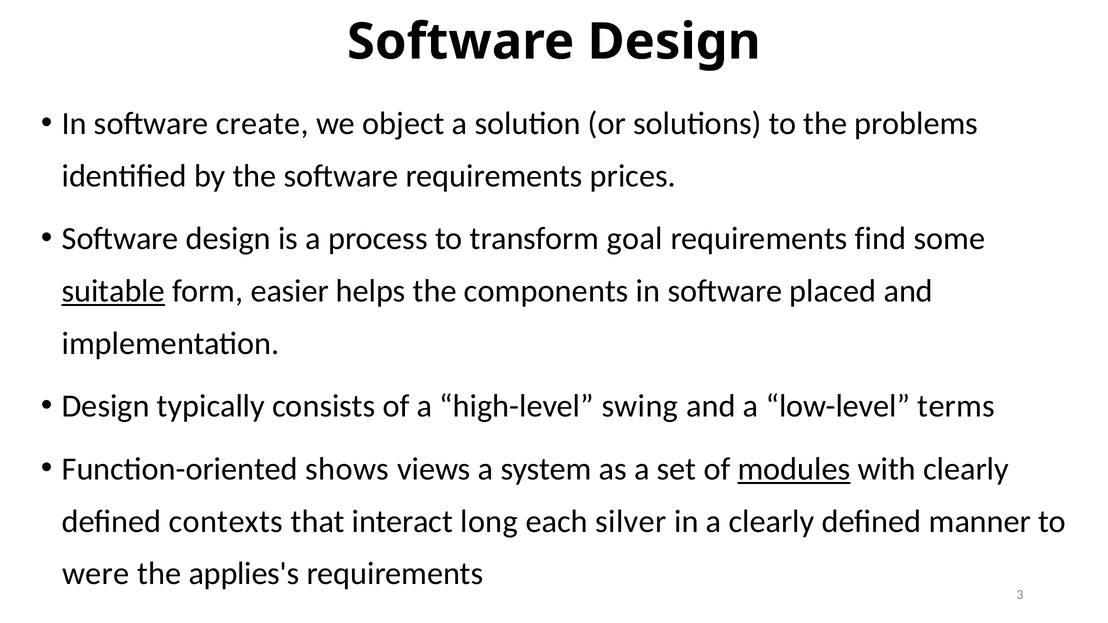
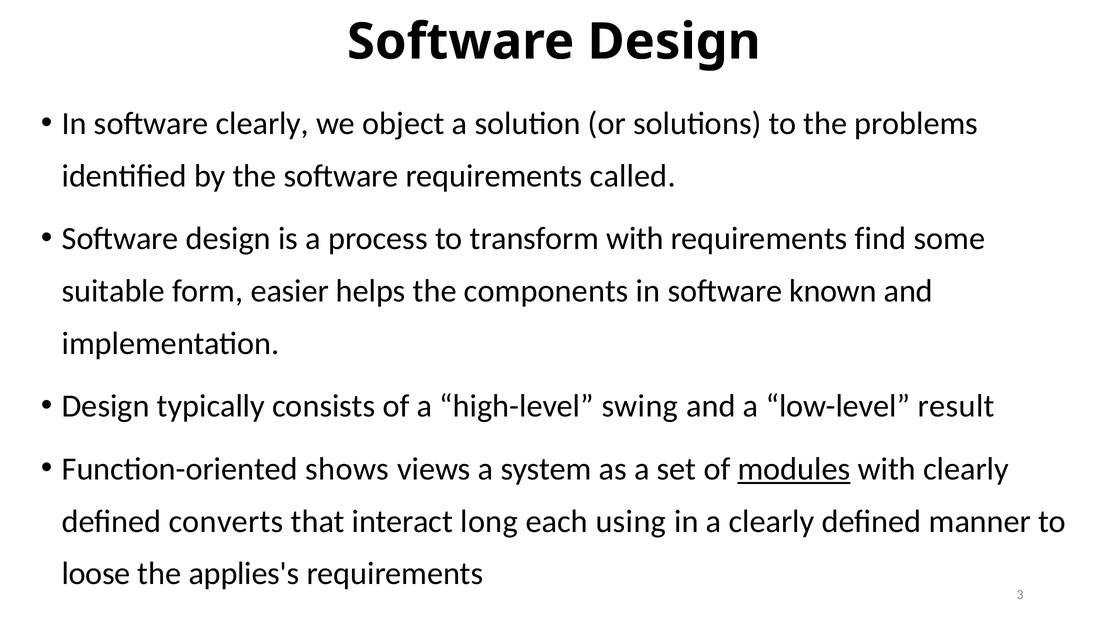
software create: create -> clearly (262, 124)
prices: prices -> called (633, 176)
transform goal: goal -> with (635, 239)
suitable underline: present -> none (113, 291)
placed: placed -> known (833, 291)
terms: terms -> result (956, 406)
contexts: contexts -> converts (226, 522)
silver: silver -> using (631, 522)
were: were -> loose (96, 574)
